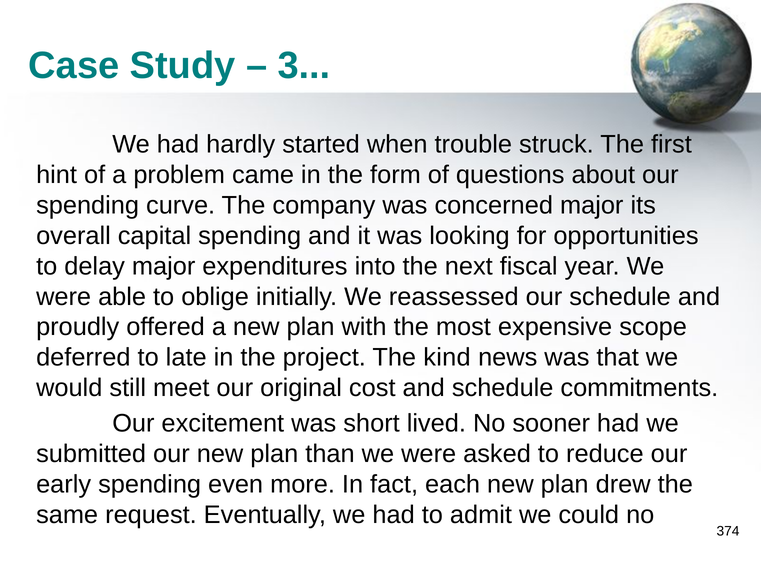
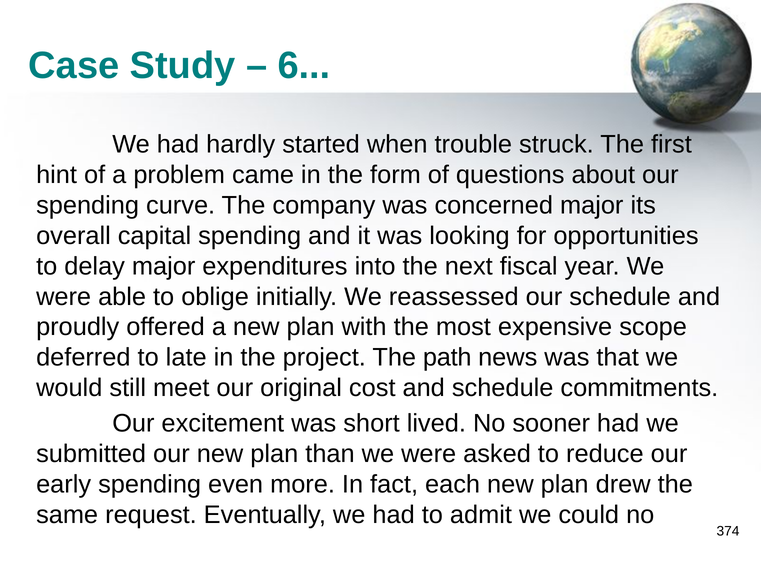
3: 3 -> 6 (304, 66)
kind: kind -> path (447, 357)
